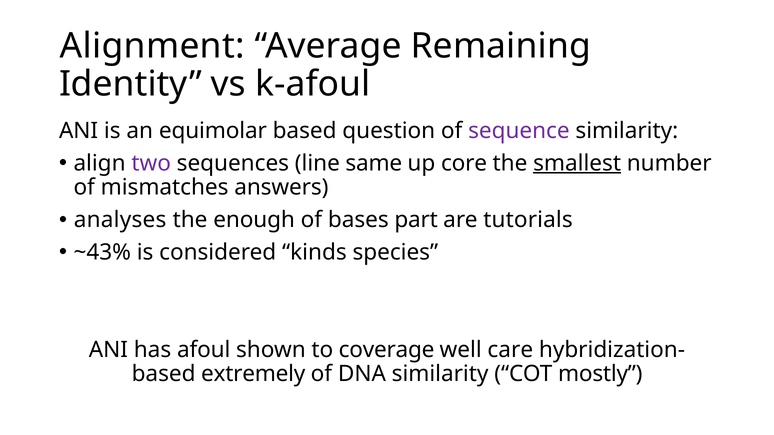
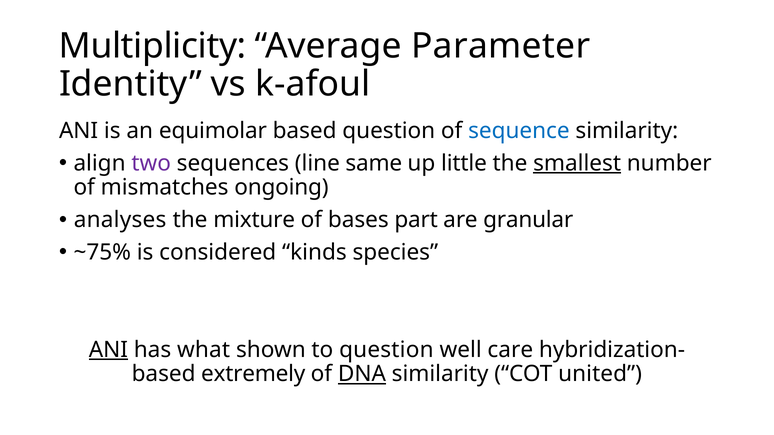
Alignment: Alignment -> Multiplicity (153, 46)
Remaining: Remaining -> Parameter (501, 46)
sequence colour: purple -> blue (519, 131)
core: core -> little (464, 163)
answers: answers -> ongoing (281, 188)
enough: enough -> mixture (254, 220)
tutorials: tutorials -> granular (528, 220)
~43%: ~43% -> ~75% (102, 253)
ANI underline: none -> present (108, 350)
afoul: afoul -> what (204, 350)
to coverage: coverage -> question (386, 350)
DNA underline: none -> present (362, 374)
mostly: mostly -> united (600, 374)
